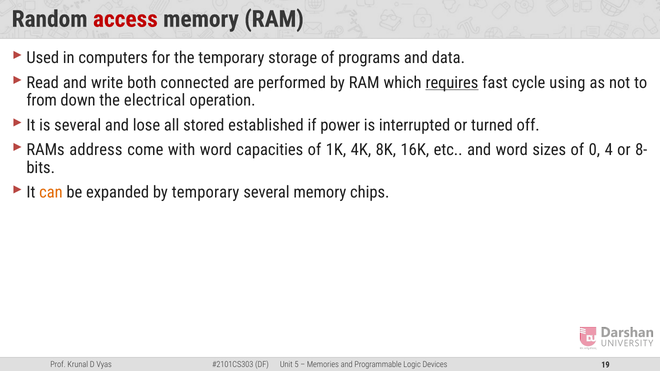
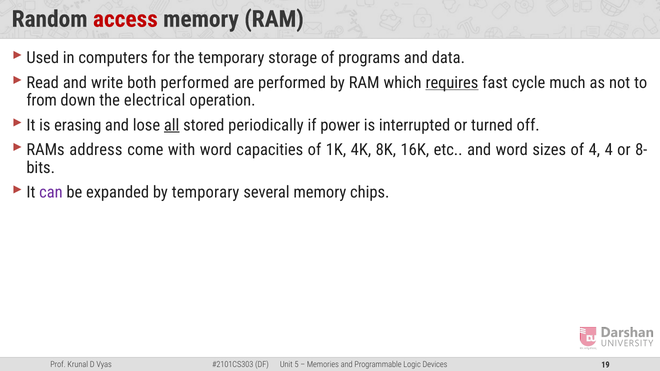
both connected: connected -> performed (195, 83)
using: using -> much (567, 83)
is several: several -> erasing (78, 125)
all underline: none -> present (172, 125)
established: established -> periodically (266, 125)
of 0: 0 -> 4 (594, 150)
can colour: orange -> purple (51, 192)
